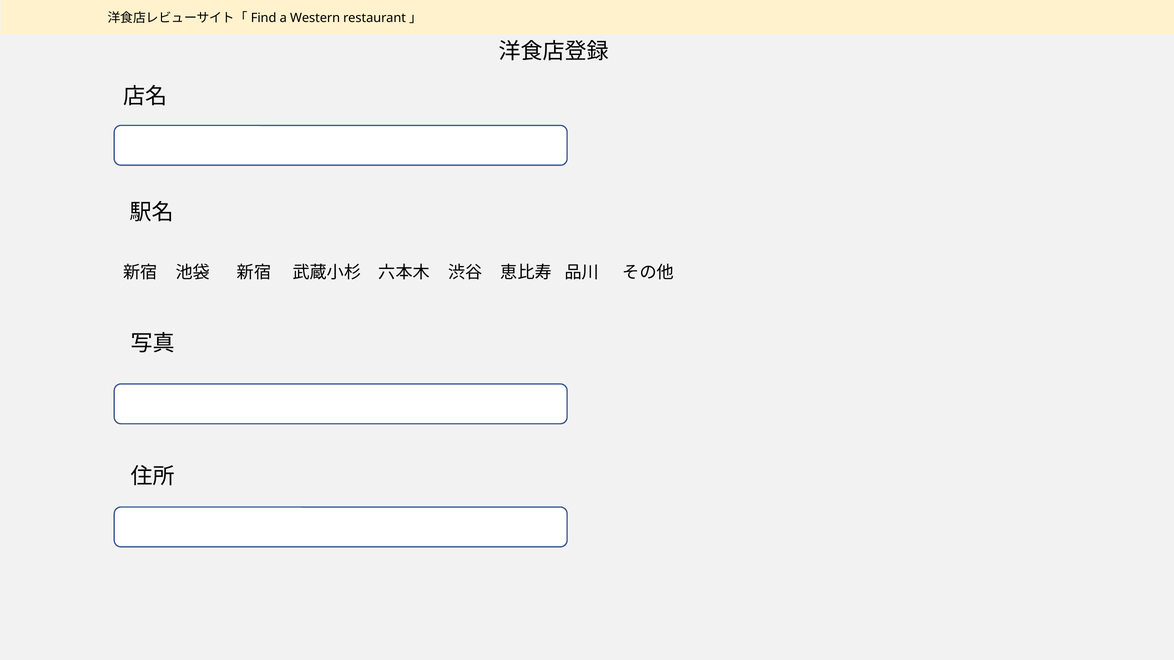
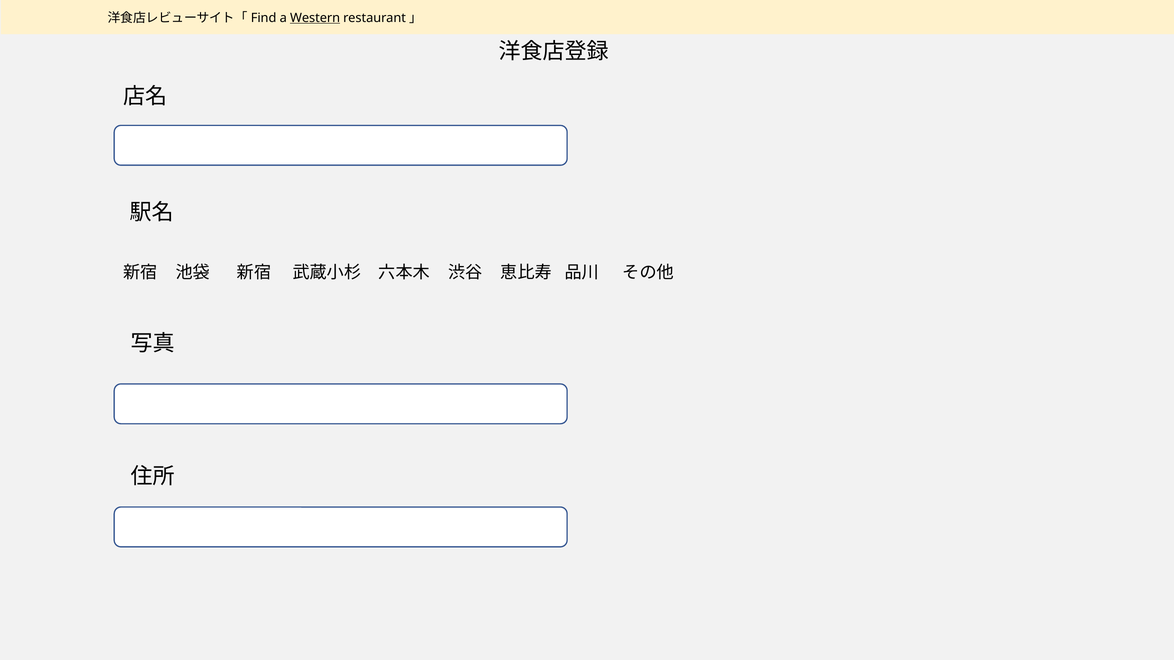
Western underline: none -> present (315, 18)
